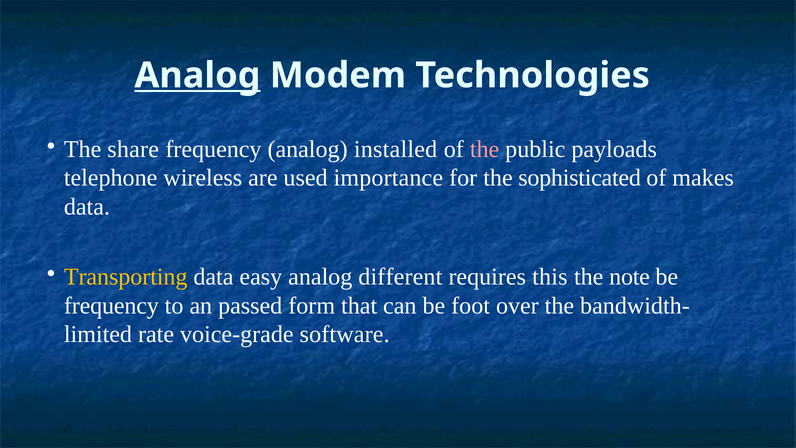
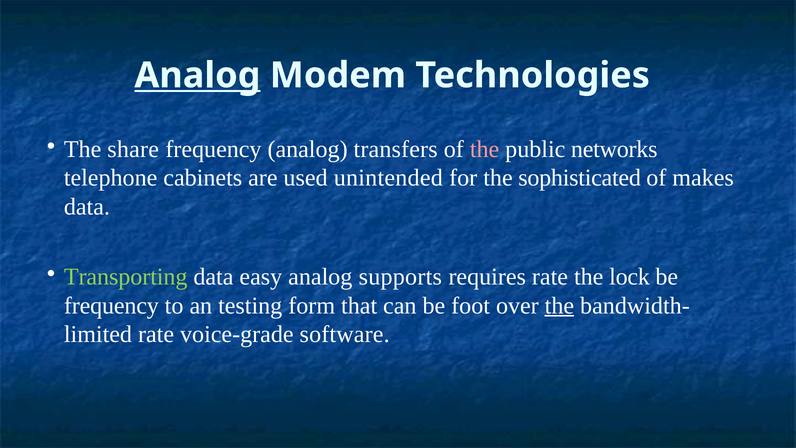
installed: installed -> transfers (396, 149)
payloads: payloads -> networks (614, 149)
wireless: wireless -> cabinets (203, 178)
importance: importance -> unintended (388, 178)
Transporting colour: yellow -> light green (126, 277)
different: different -> supports (400, 277)
requires this: this -> rate (550, 277)
note: note -> lock (630, 277)
passed: passed -> testing (250, 305)
the underline: none -> present (559, 305)
